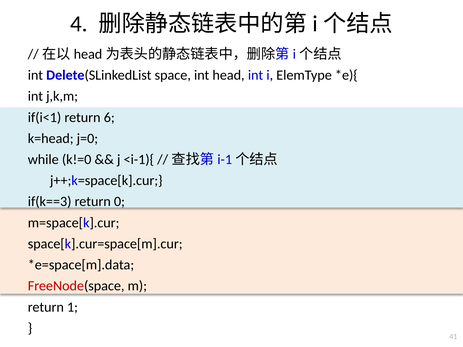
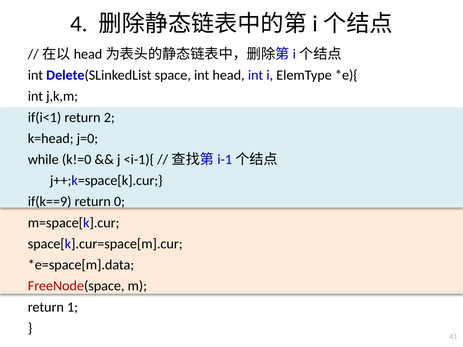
6: 6 -> 2 (109, 117)
if(k==3: if(k==3 -> if(k==9 (50, 202)
